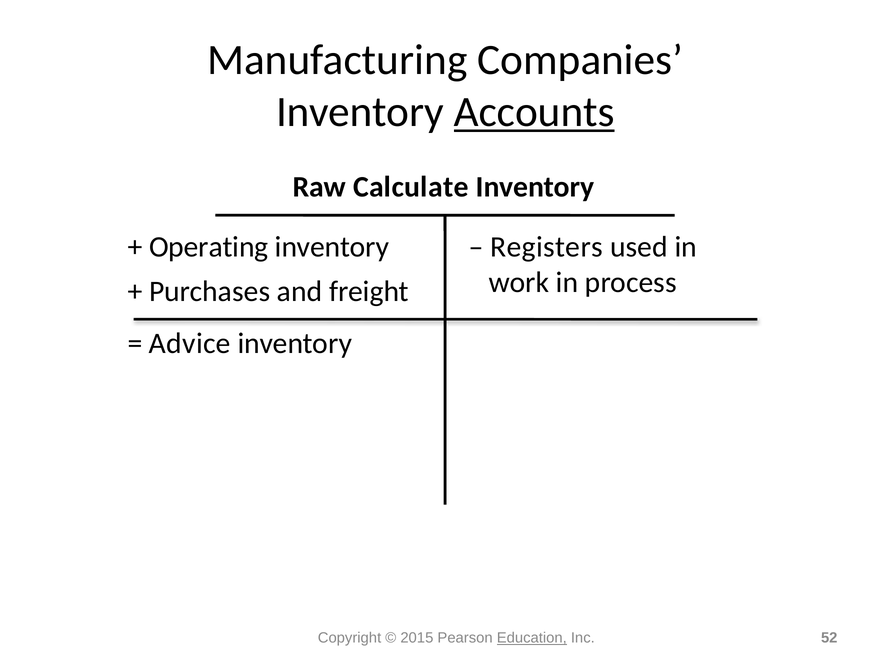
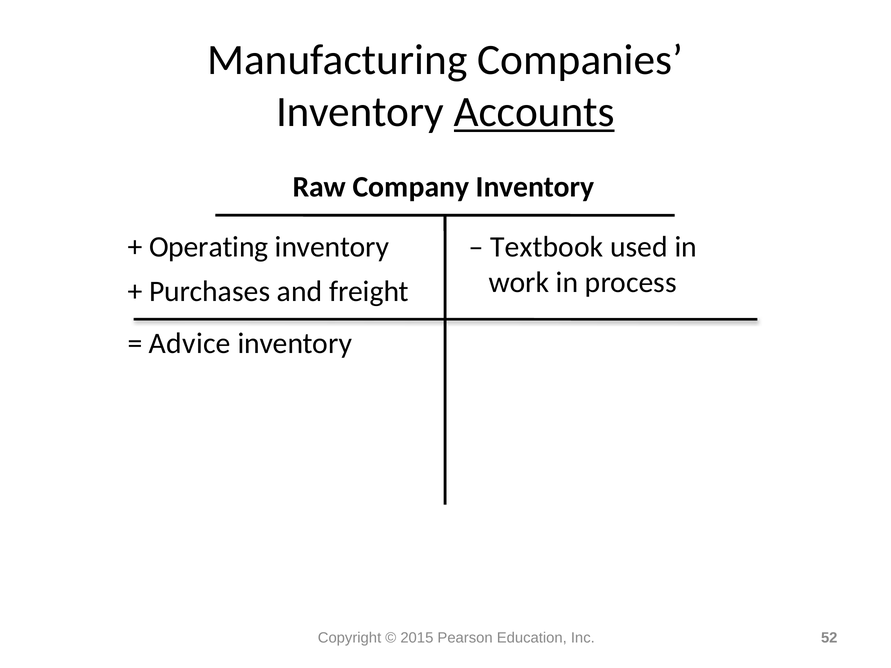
Calculate: Calculate -> Company (411, 187)
Registers: Registers -> Textbook (547, 247)
Education underline: present -> none (532, 638)
